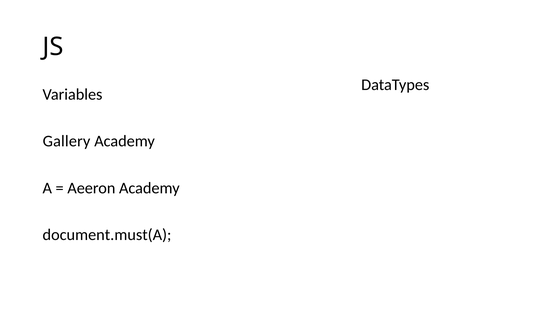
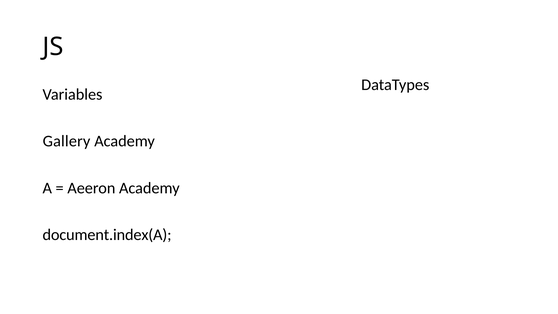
document.must(A: document.must(A -> document.index(A (107, 235)
